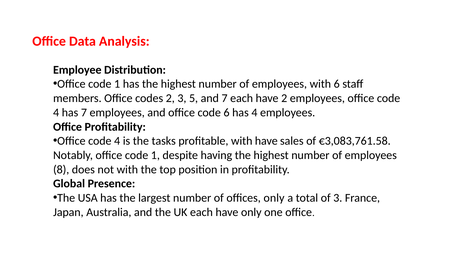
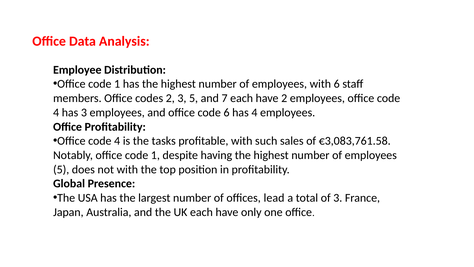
has 7: 7 -> 3 (84, 112)
with have: have -> such (266, 141)
8: 8 -> 5 (61, 169)
offices only: only -> lead (274, 198)
